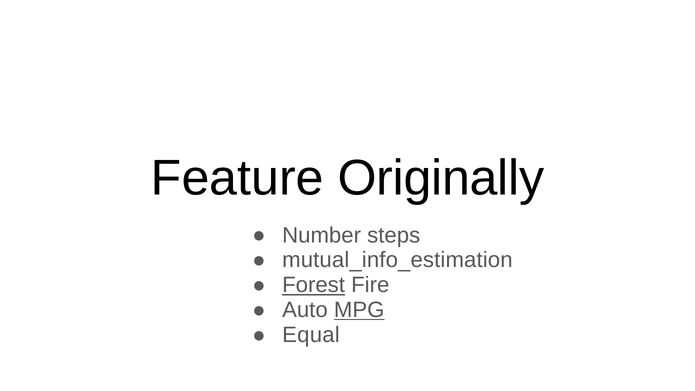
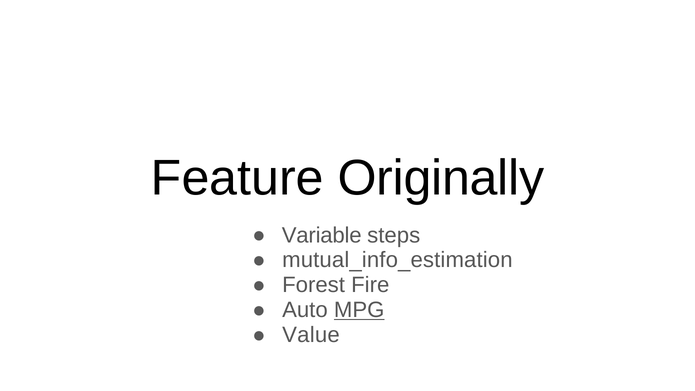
Number: Number -> Variable (322, 235)
Forest underline: present -> none (314, 285)
Equal: Equal -> Value (311, 335)
